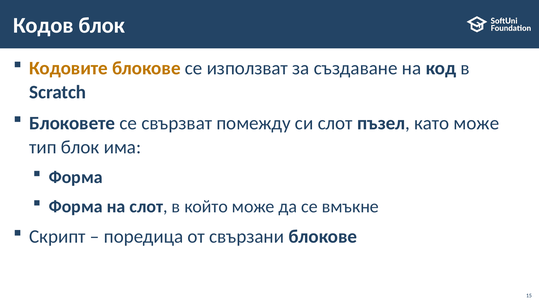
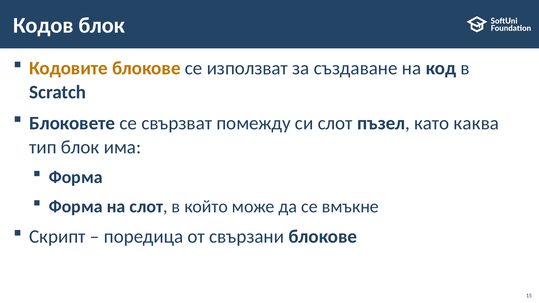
като може: може -> каква (476, 123)
